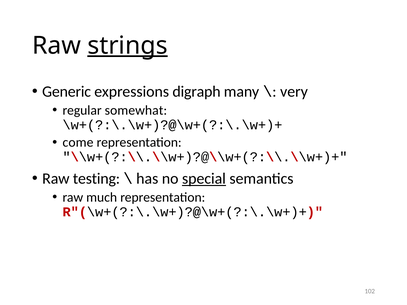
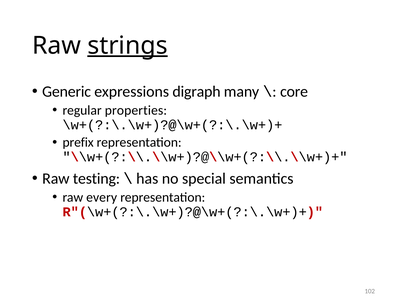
very: very -> core (294, 92)
somewhat: somewhat -> properties (136, 110)
come: come -> prefix (78, 143)
special underline: present -> none (204, 179)
much: much -> every (102, 197)
